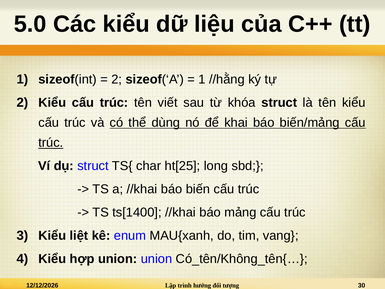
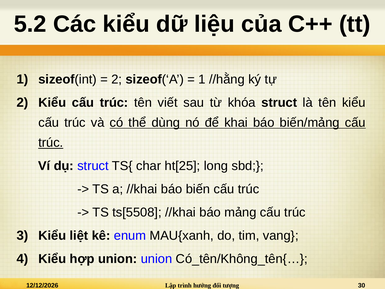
5.0: 5.0 -> 5.2 (30, 24)
ts[1400: ts[1400 -> ts[5508 (137, 212)
